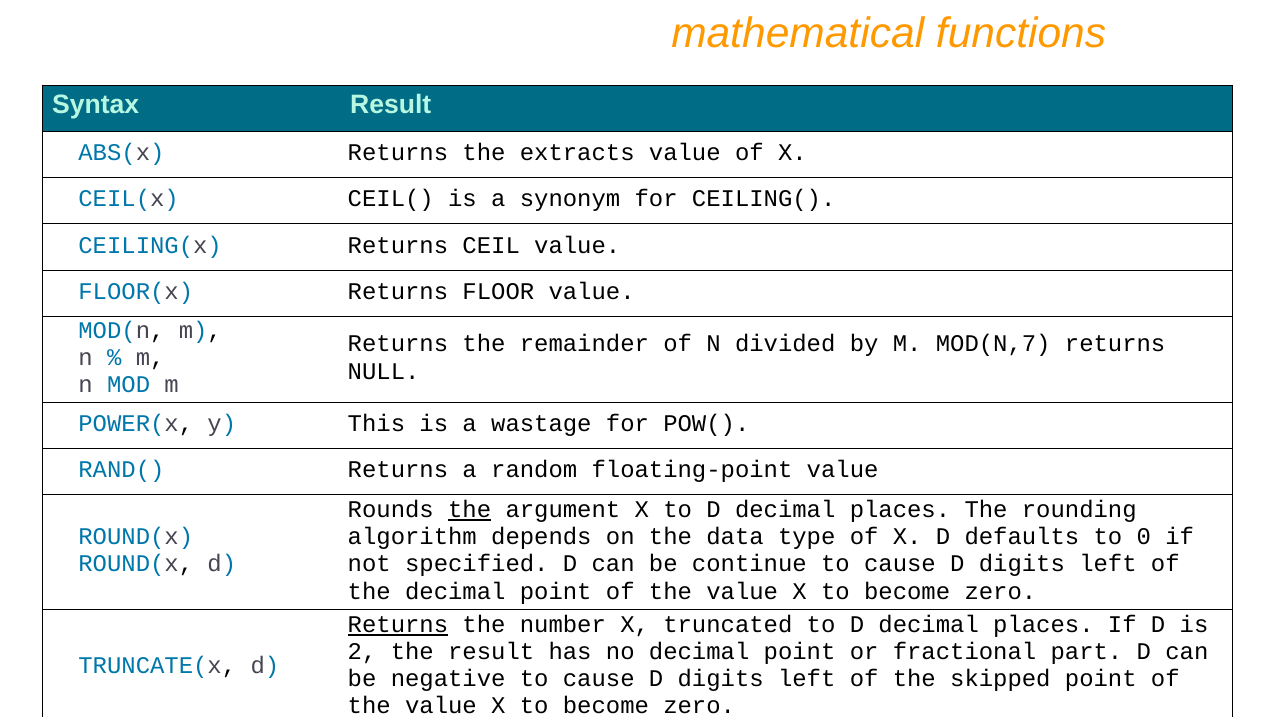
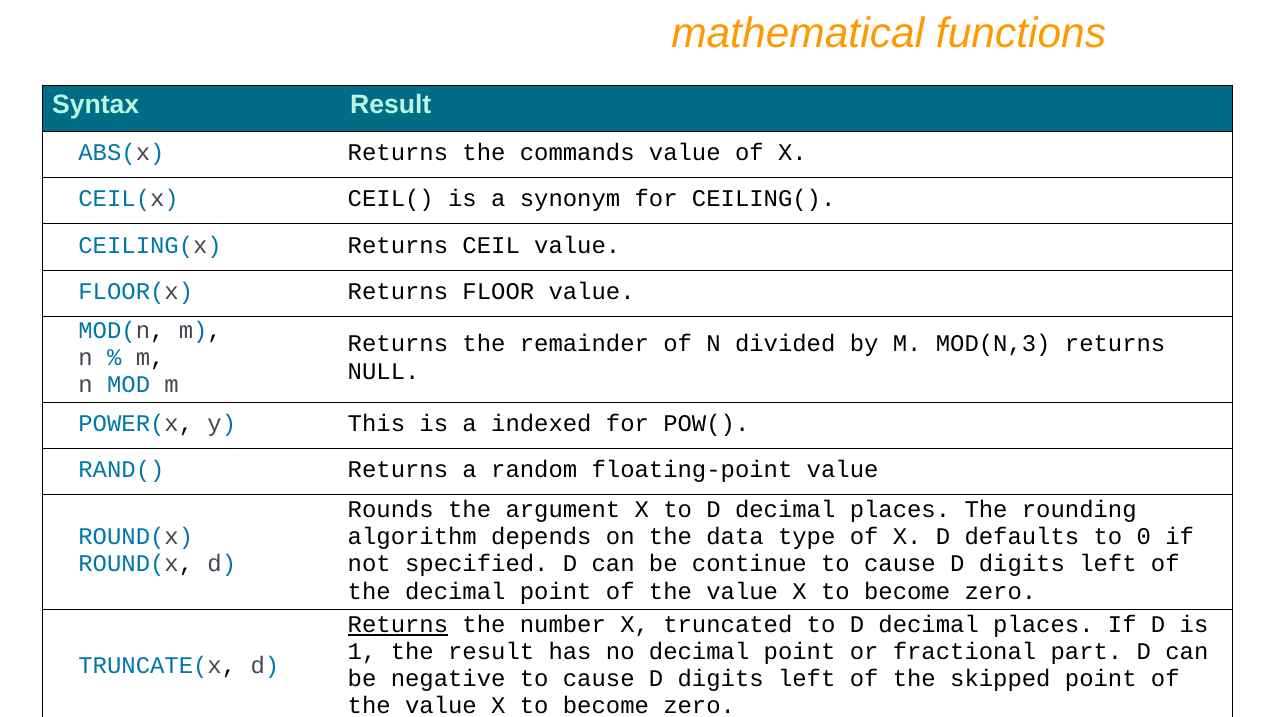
extracts: extracts -> commands (577, 153)
MOD(N,7: MOD(N,7 -> MOD(N,3 (993, 344)
wastage: wastage -> indexed (541, 424)
the underline: present -> none (470, 510)
2: 2 -> 1 (362, 652)
